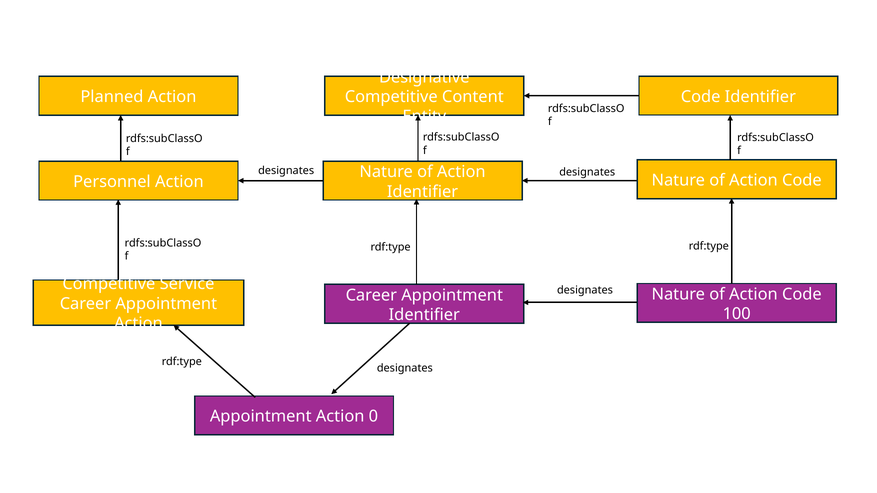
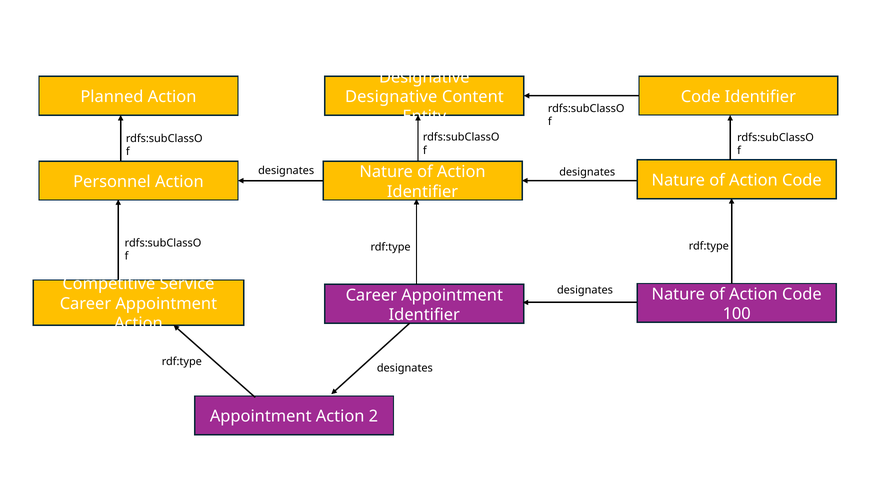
Competitive: Competitive -> Designative (391, 97)
0: 0 -> 2 (373, 417)
